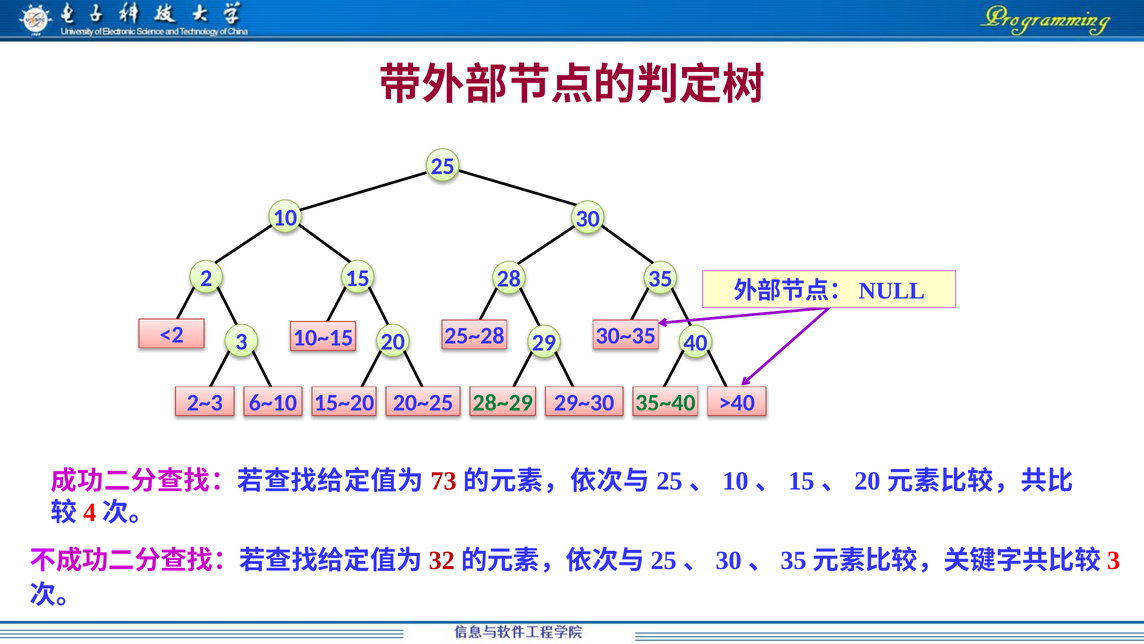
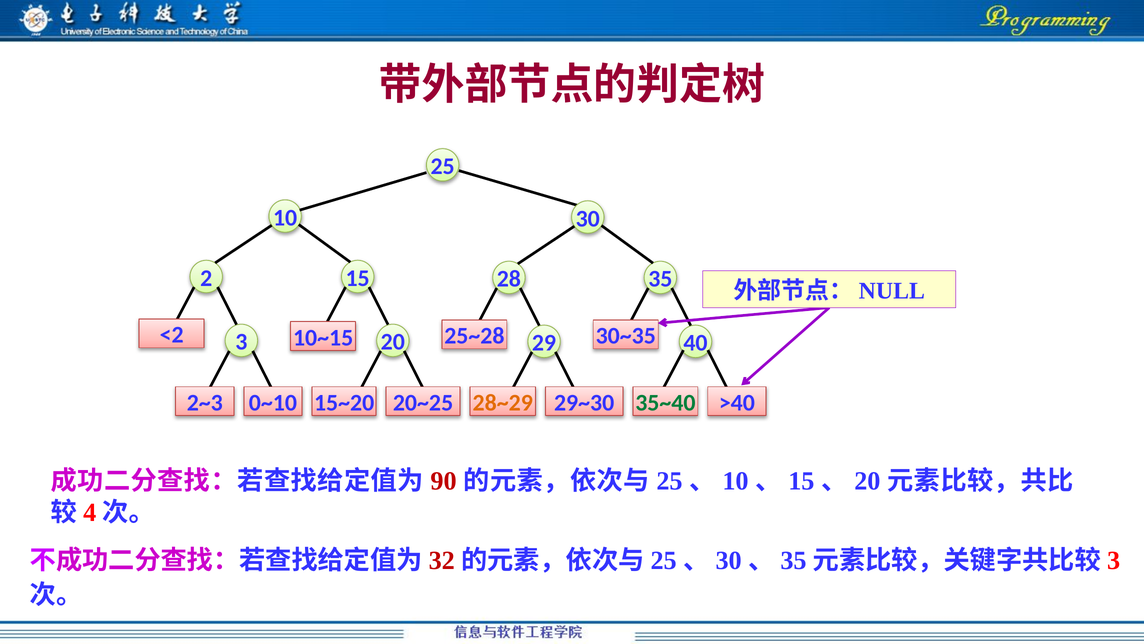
6~10: 6~10 -> 0~10 (273, 403)
28~29 colour: green -> orange (503, 403)
73: 73 -> 90 (444, 481)
